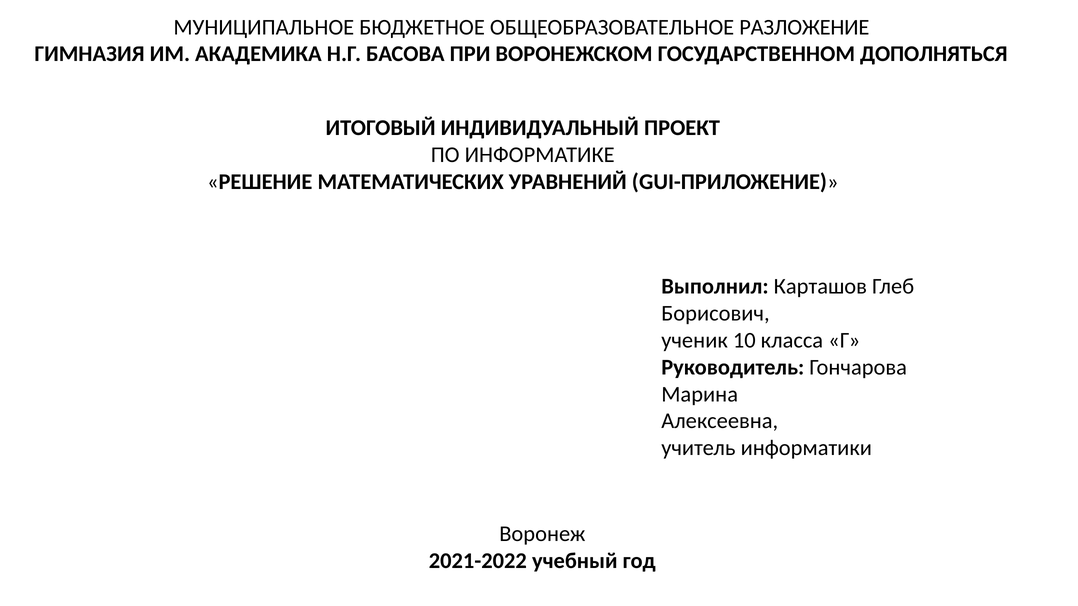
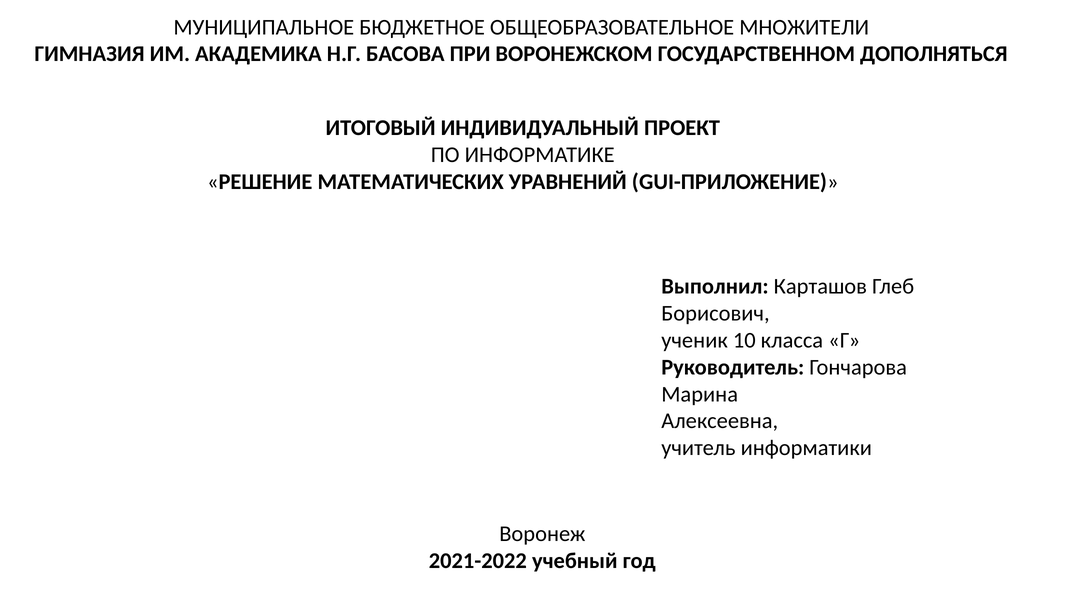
РАЗЛОЖЕНИЕ: РАЗЛОЖЕНИЕ -> МНОЖИТЕЛИ (804, 27)
